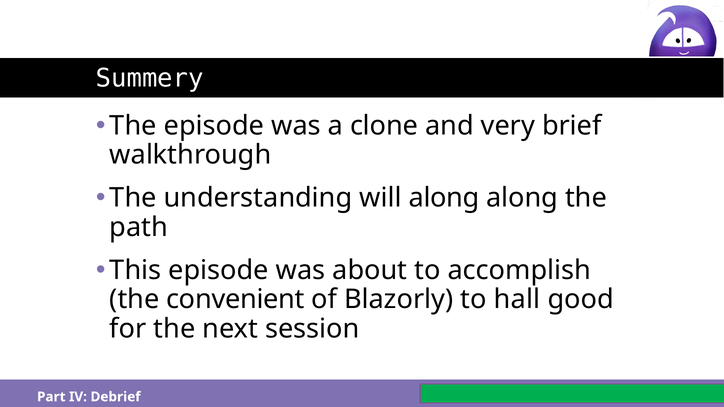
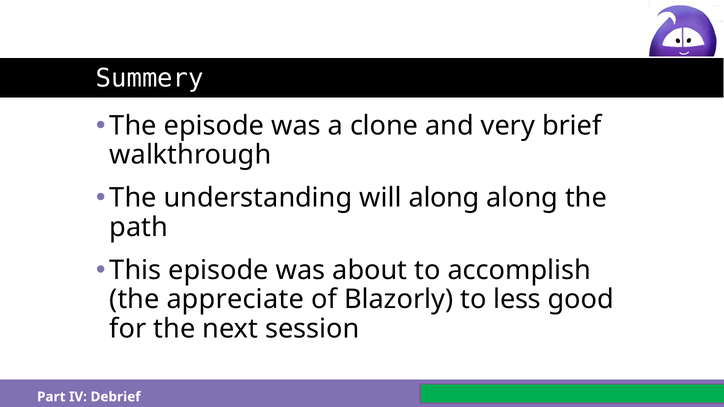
convenient: convenient -> appreciate (235, 300)
hall: hall -> less (517, 300)
